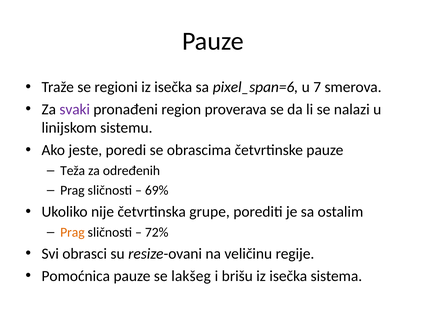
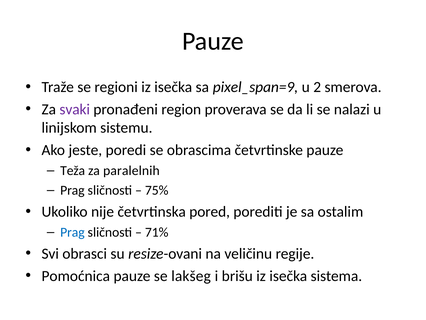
pixel_span=6: pixel_span=6 -> pixel_span=9 (255, 87)
7: 7 -> 2 (317, 87)
određenih: određenih -> paralelnih (131, 170)
69%: 69% -> 75% (157, 190)
grupe: grupe -> pored (210, 211)
Prag colour: orange -> blue (72, 232)
72%: 72% -> 71% (157, 232)
